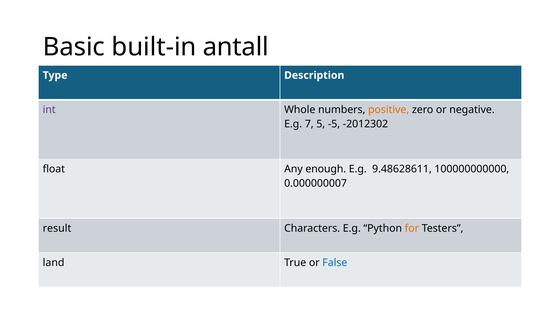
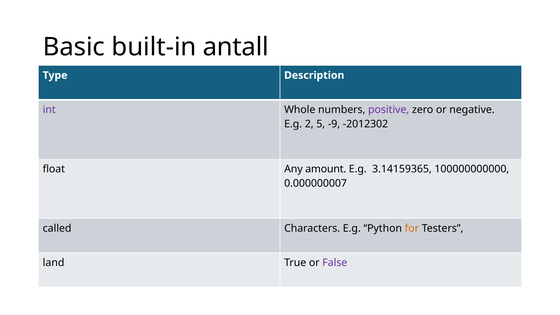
positive colour: orange -> purple (389, 110)
7: 7 -> 2 (309, 124)
-5: -5 -> -9 (334, 124)
enough: enough -> amount (326, 169)
9.48628611: 9.48628611 -> 3.14159365 (402, 169)
result: result -> called (57, 228)
False colour: blue -> purple (335, 263)
